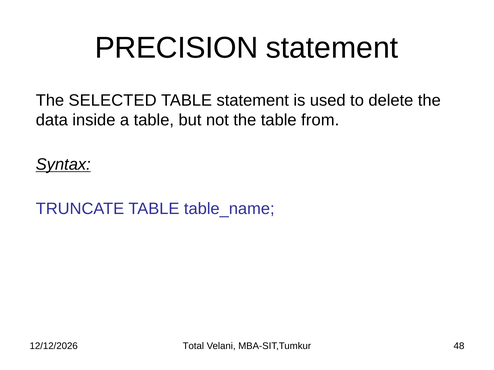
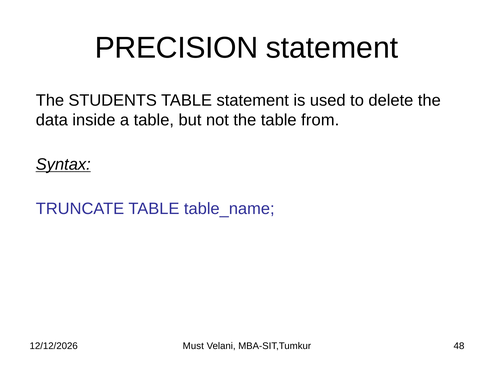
SELECTED: SELECTED -> STUDENTS (113, 101)
Total: Total -> Must (193, 346)
